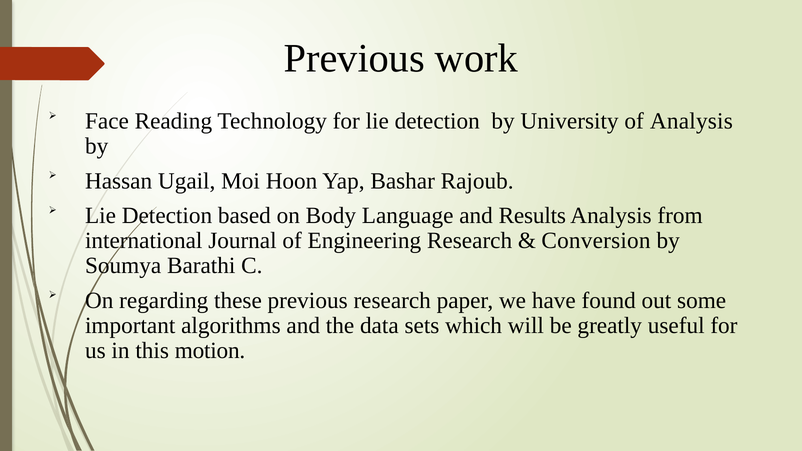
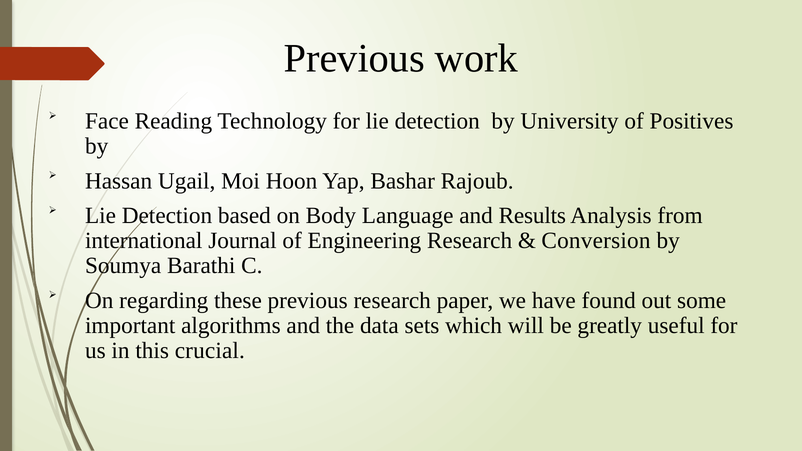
of Analysis: Analysis -> Positives (692, 121)
motion: motion -> crucial (210, 351)
